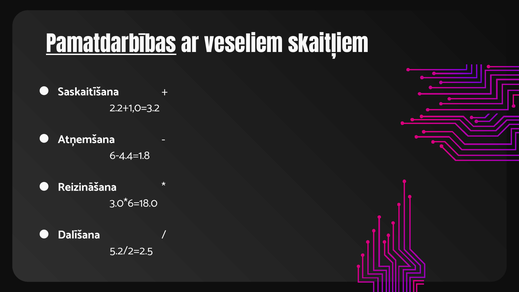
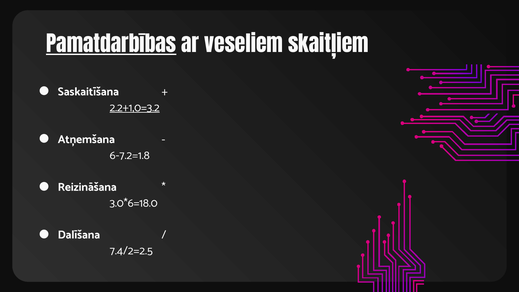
2.2+1,0=3.2 underline: none -> present (135, 107)
6-4.4=1.8: 6-4.4=1.8 -> 6-7.2=1.8 (130, 155)
5.2/2=2.5: 5.2/2=2.5 -> 7.4/2=2.5 (131, 251)
